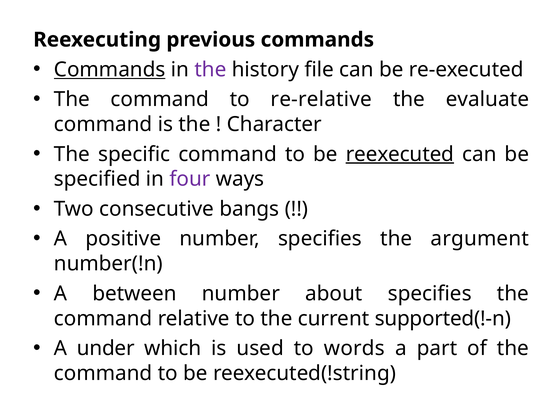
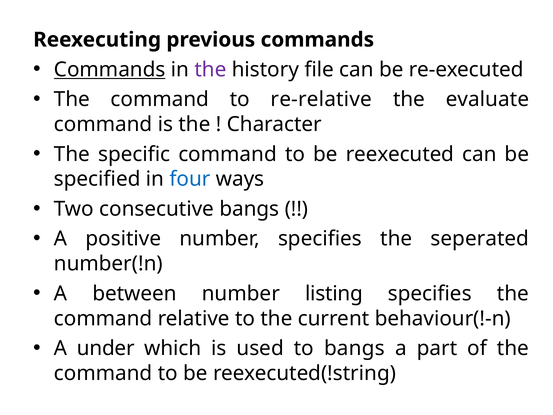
reexecuted underline: present -> none (400, 154)
four colour: purple -> blue (190, 179)
argument: argument -> seperated (480, 239)
about: about -> listing (334, 293)
supported(!-n: supported(!-n -> behaviour(!-n (443, 318)
to words: words -> bangs (354, 348)
